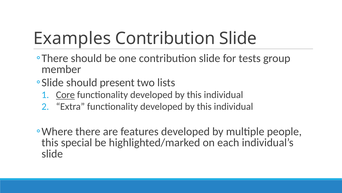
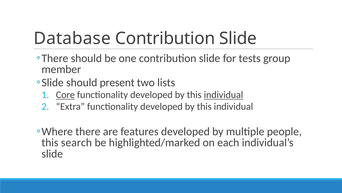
Examples: Examples -> Database (72, 38)
individual underline: none -> present (223, 95)
special: special -> search (76, 142)
